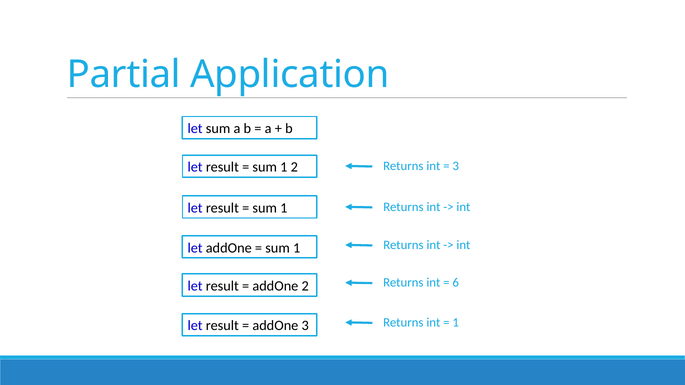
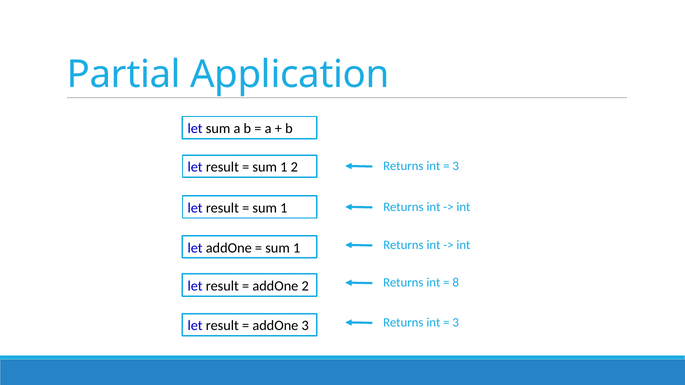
6: 6 -> 8 (456, 283)
1: 1 -> 3 (456, 323)
